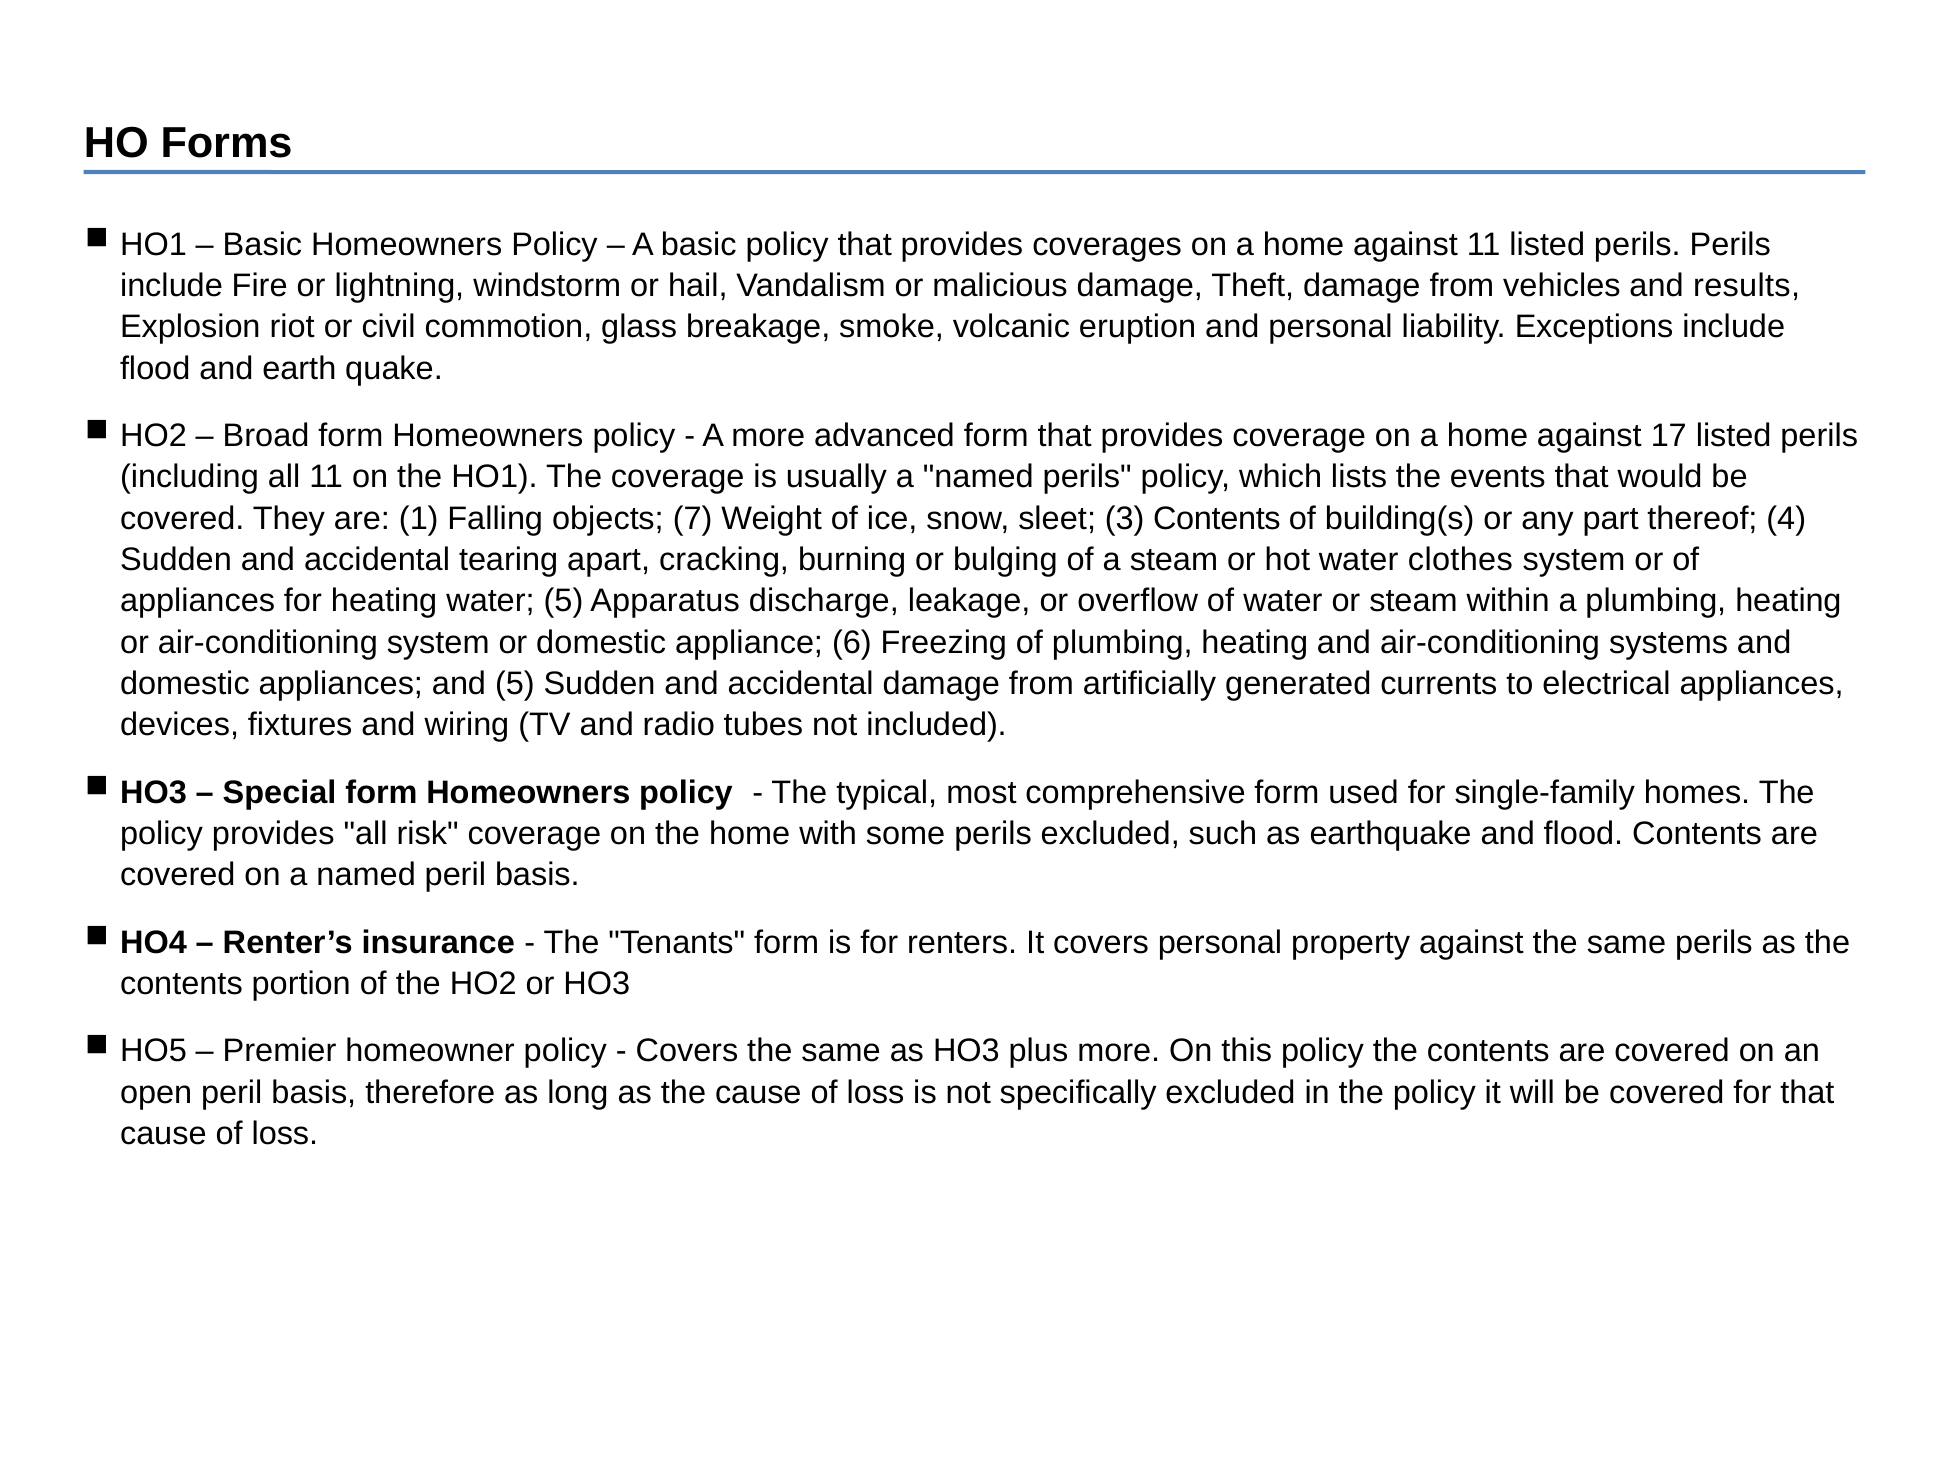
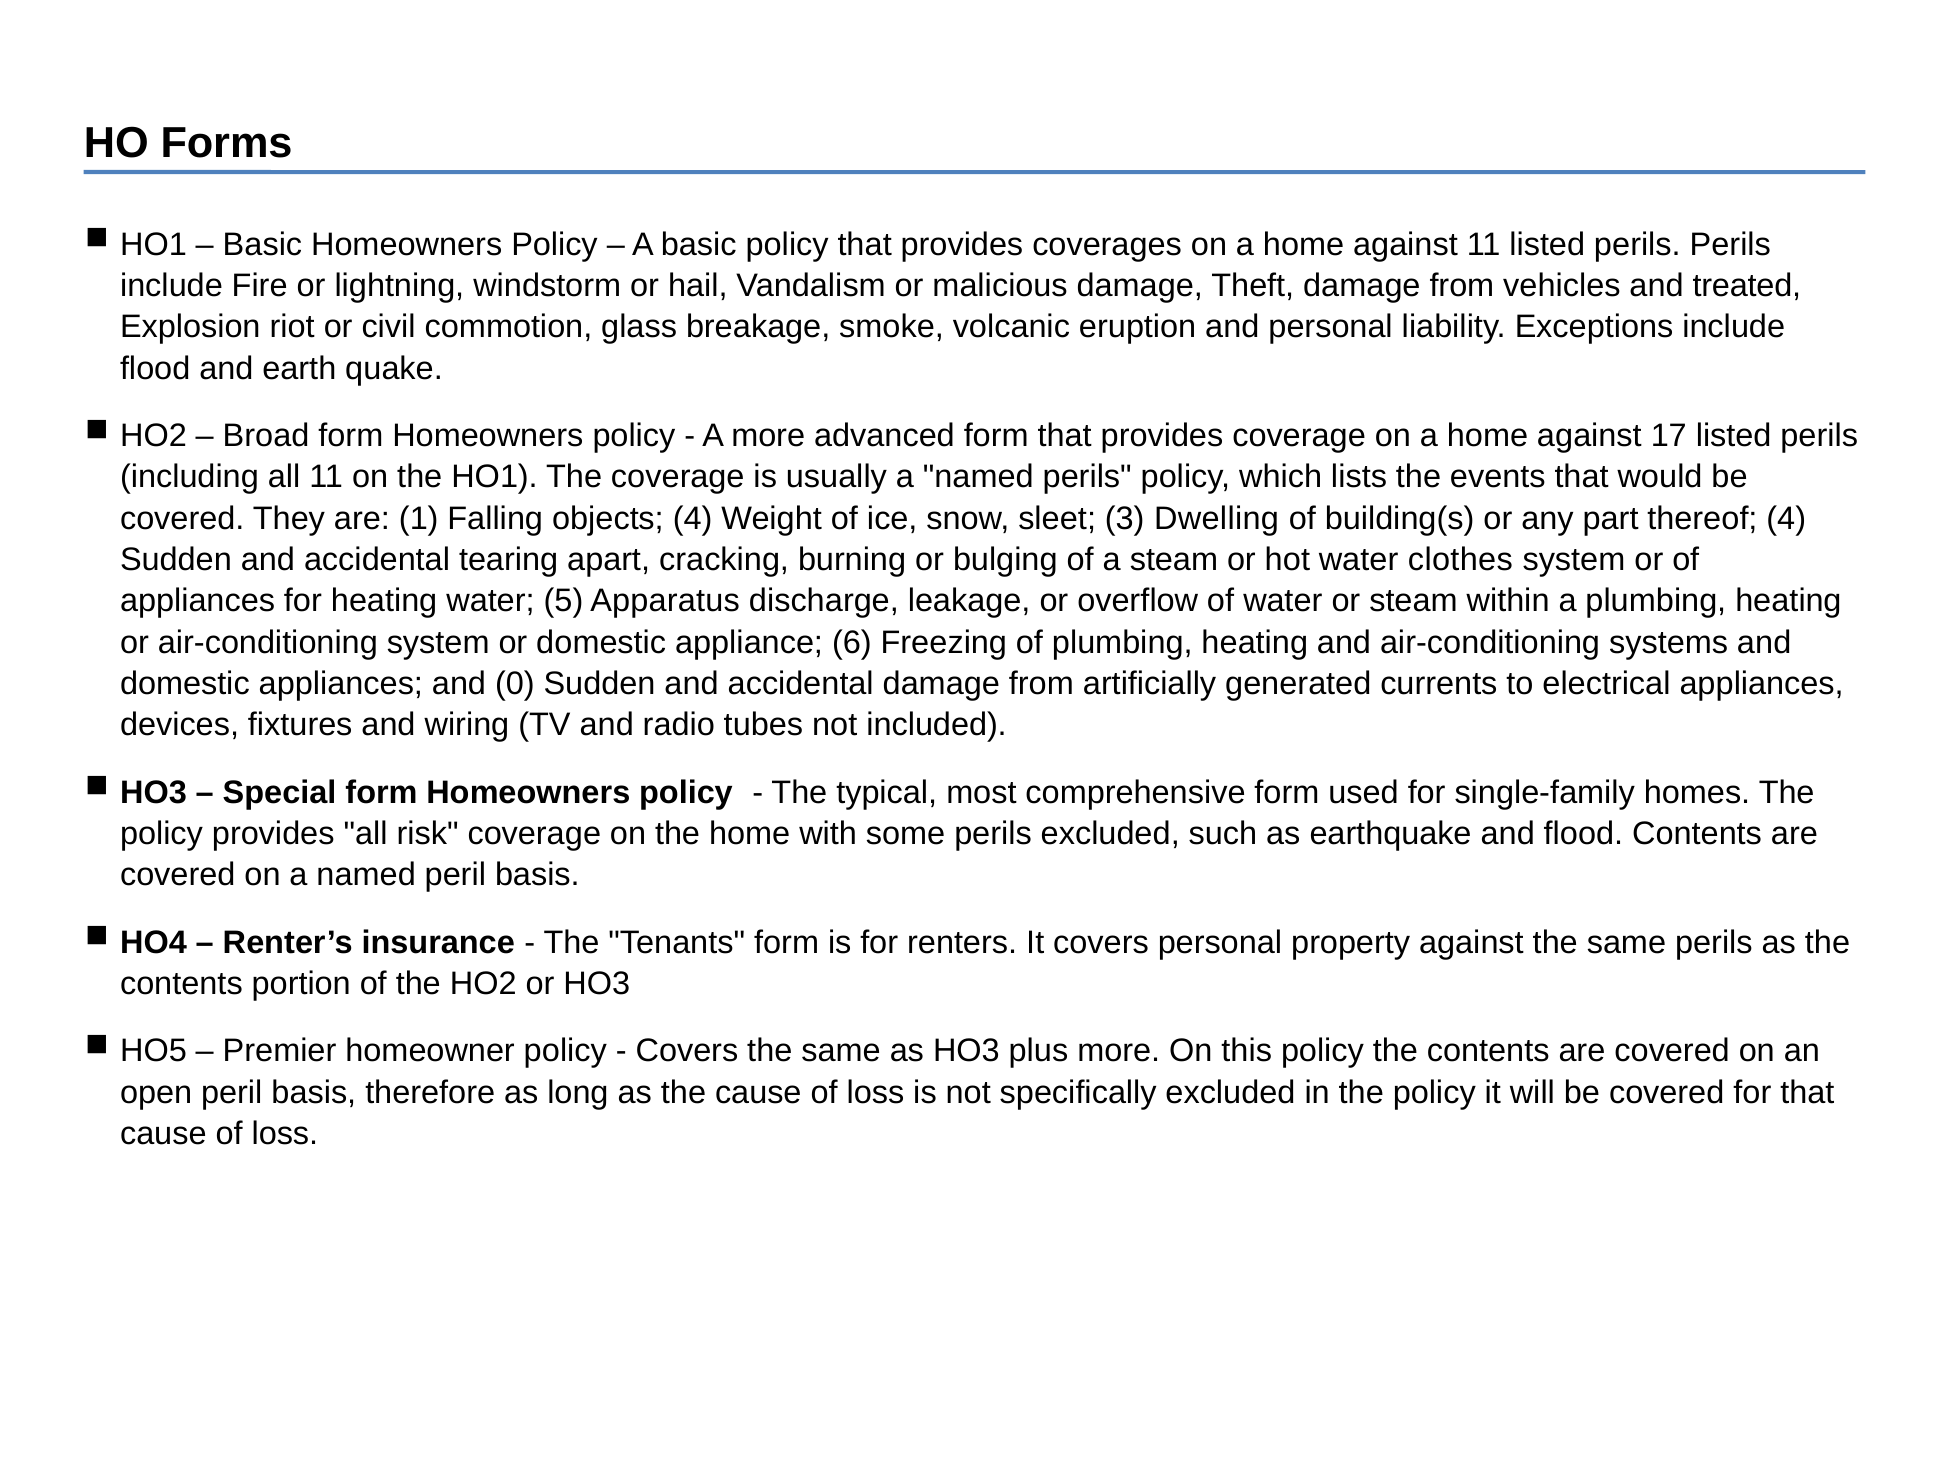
results: results -> treated (1747, 286)
objects 7: 7 -> 4 (693, 518)
3 Contents: Contents -> Dwelling (1217, 518)
and 5: 5 -> 0 (515, 683)
